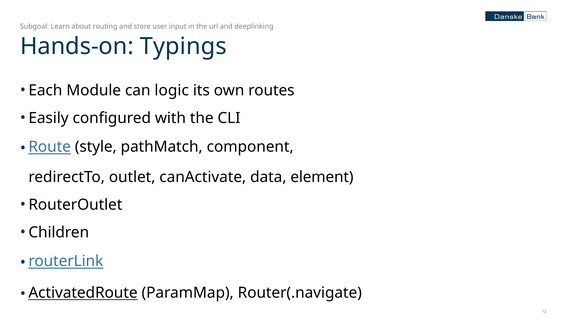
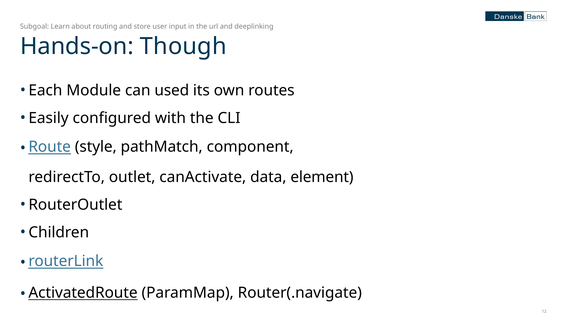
Typings: Typings -> Though (183, 46)
logic: logic -> used (172, 90)
